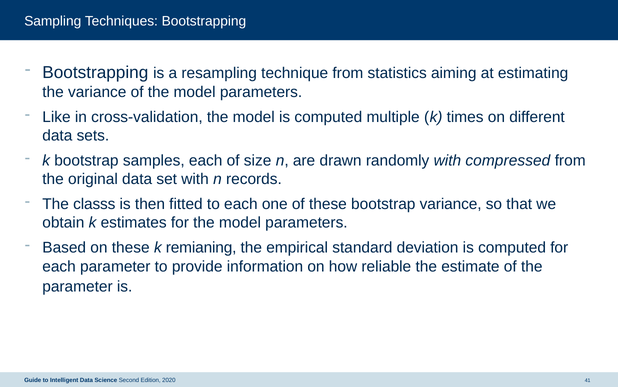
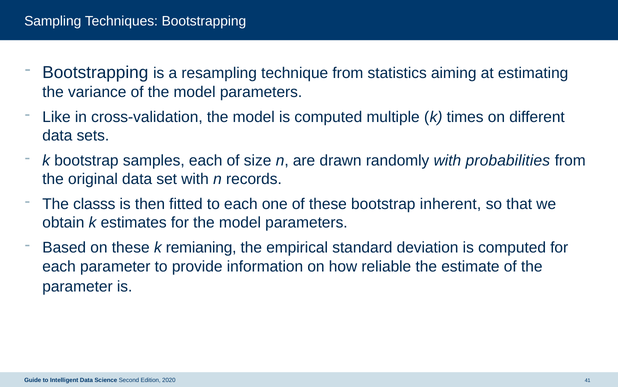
compressed: compressed -> probabilities (508, 160)
bootstrap variance: variance -> inherent (451, 204)
